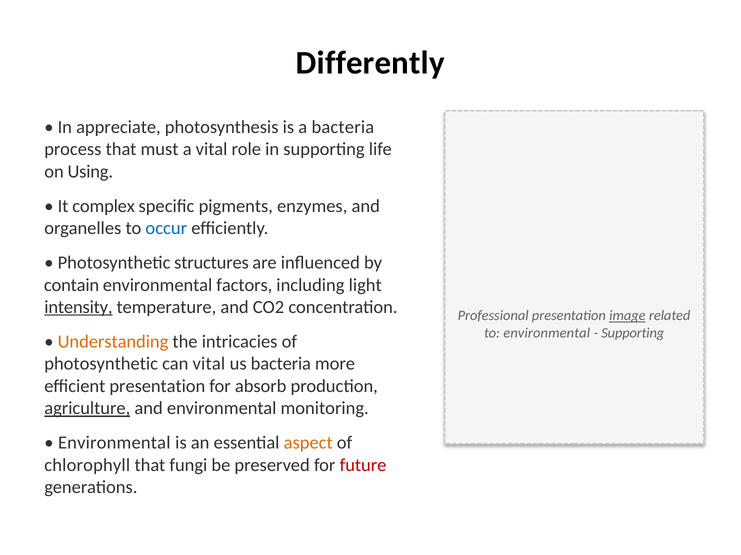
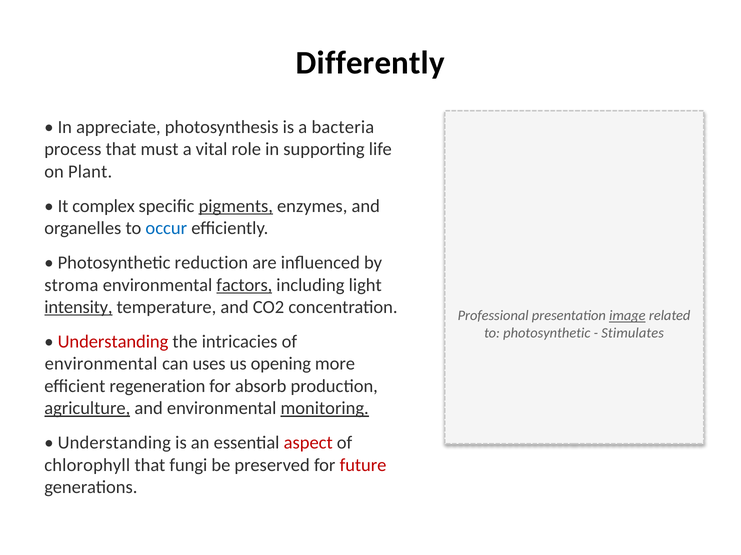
Using: Using -> Plant (90, 172)
pigments underline: none -> present (236, 206)
structures: structures -> reduction (211, 263)
contain: contain -> stroma (71, 285)
factors underline: none -> present (244, 285)
to environmental: environmental -> photosynthetic (547, 333)
Supporting: Supporting -> Stimulates (633, 333)
Understanding colour: orange -> red (113, 342)
photosynthetic: photosynthetic -> environmental (101, 364)
can vital: vital -> uses (209, 364)
us bacteria: bacteria -> opening (281, 364)
efficient presentation: presentation -> regeneration (157, 387)
monitoring underline: none -> present (325, 409)
Environmental: Environmental -> Understanding (114, 443)
aspect colour: orange -> red (308, 443)
